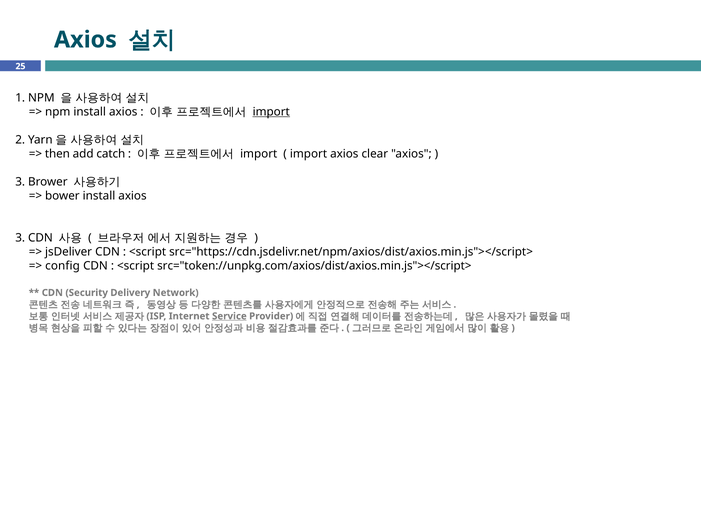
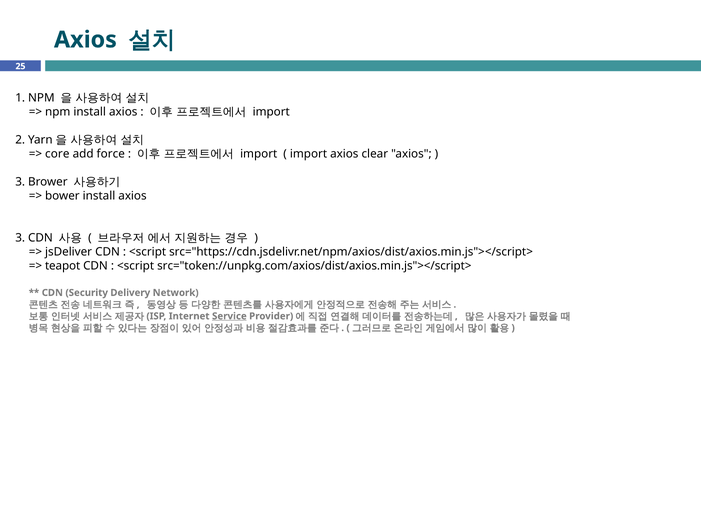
import underline: present -> none (271, 112)
then: then -> core (57, 154)
catch: catch -> force (111, 154)
config: config -> teapot (63, 266)
